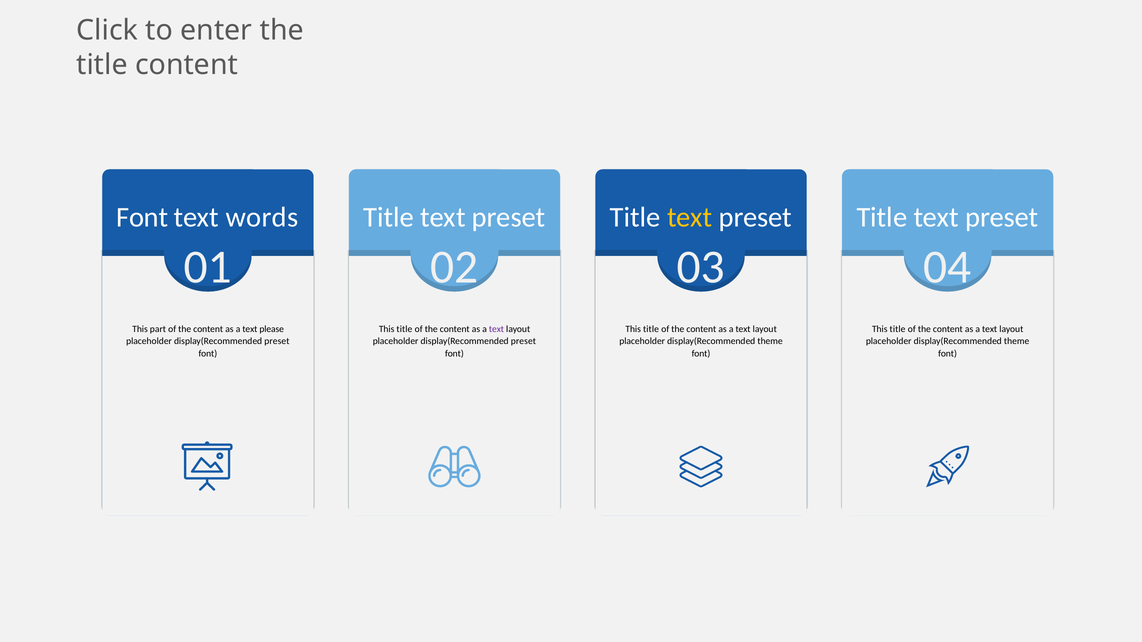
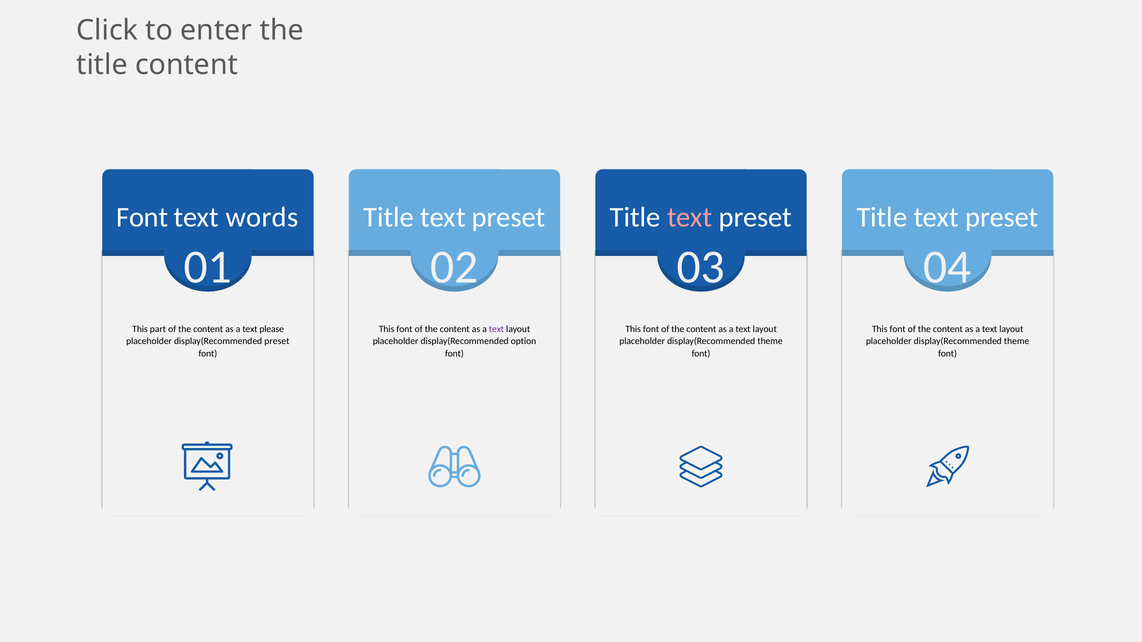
text colour: yellow -> pink (690, 218)
title: title -> font (404, 329)
title: title -> font (651, 329)
title: title -> font (898, 329)
preset: preset -> option (524, 341)
